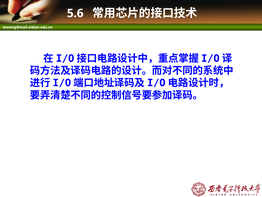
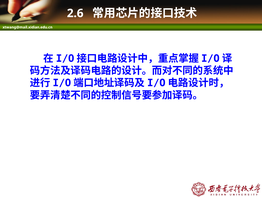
5.6: 5.6 -> 2.6 (75, 13)
